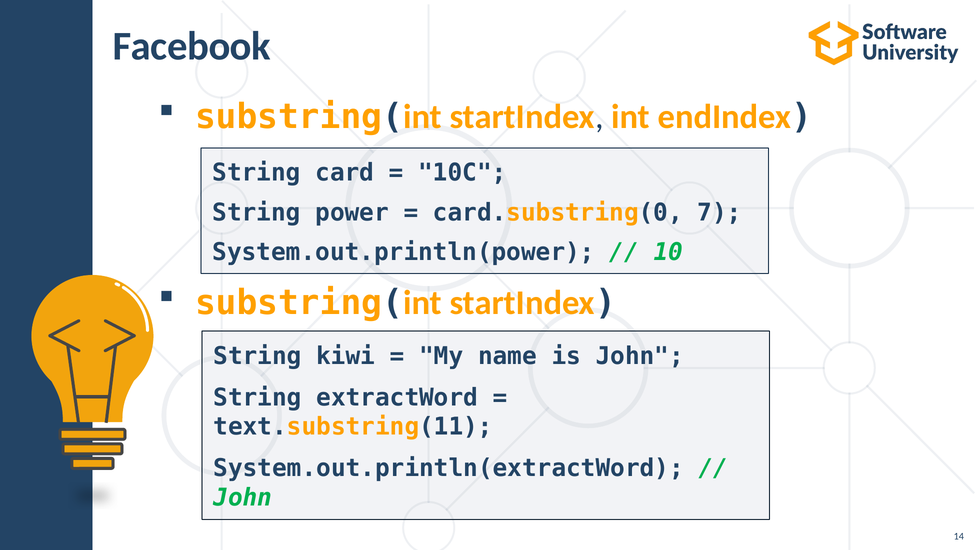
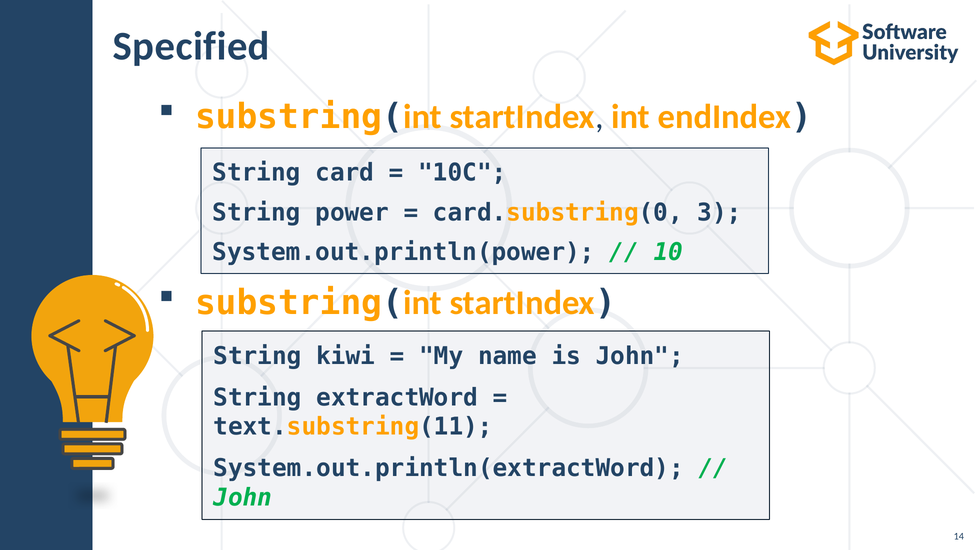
Facebook: Facebook -> Specified (191, 46)
7: 7 -> 3 (720, 212)
